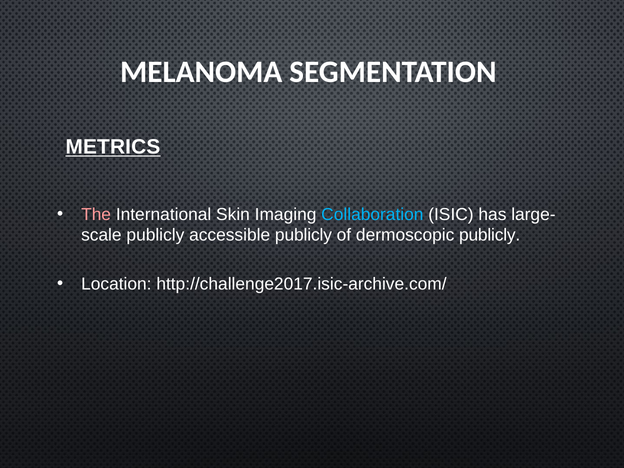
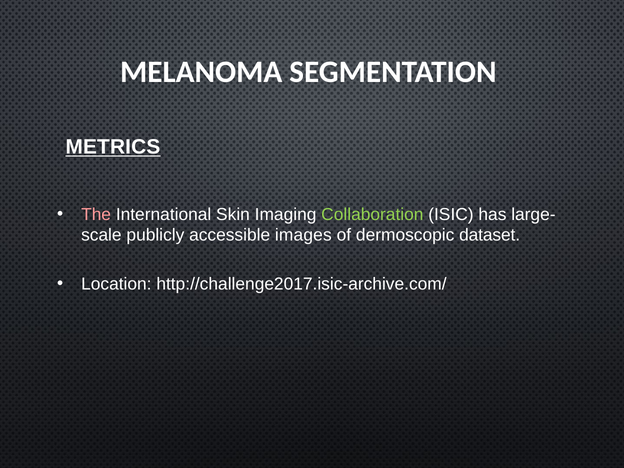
Collaboration colour: light blue -> light green (372, 214)
accessible publicly: publicly -> images (303, 235)
dermoscopic publicly: publicly -> dataset (490, 235)
